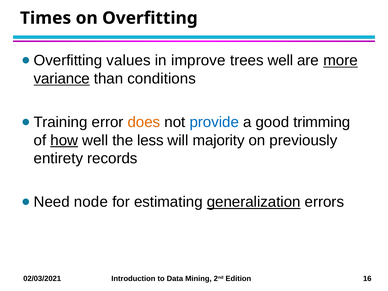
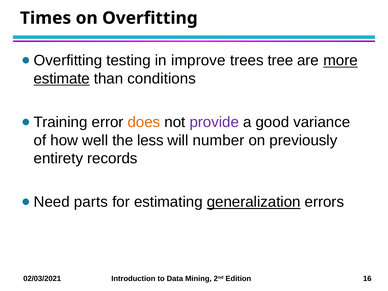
values: values -> testing (129, 60)
trees well: well -> tree (280, 60)
variance: variance -> estimate (62, 79)
provide colour: blue -> purple (214, 122)
trimming: trimming -> variance (322, 122)
how underline: present -> none (64, 140)
majority: majority -> number (218, 140)
node: node -> parts (91, 202)
